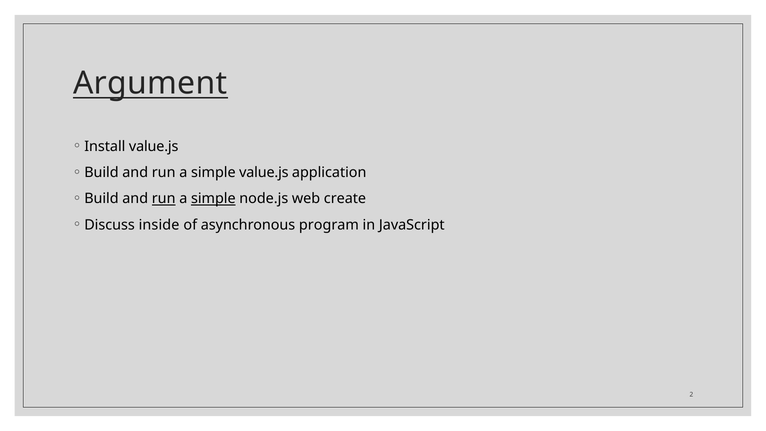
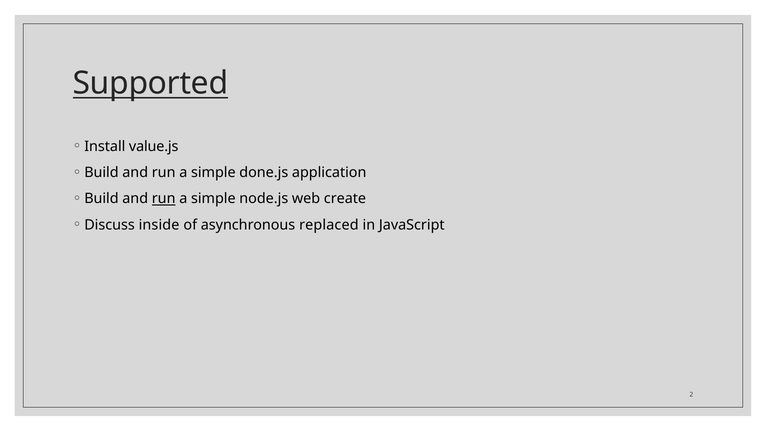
Argument: Argument -> Supported (151, 83)
simple value.js: value.js -> done.js (264, 172)
simple underline: present -> none (213, 199)
program: program -> replaced (329, 225)
